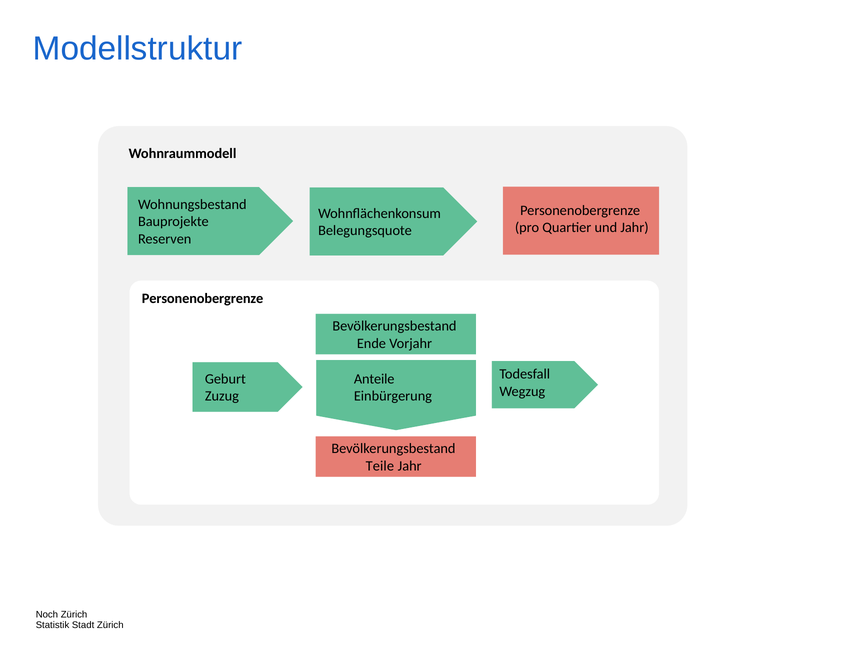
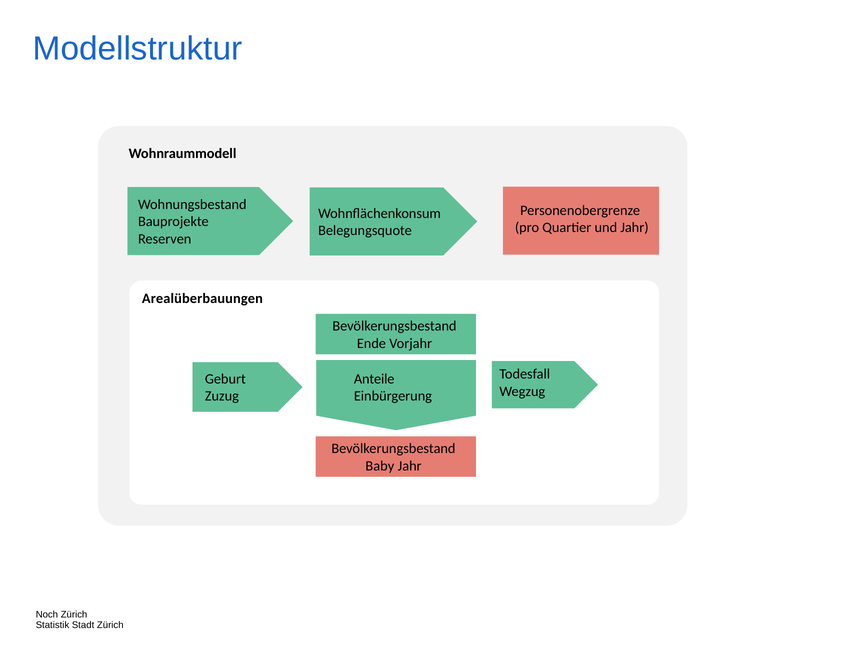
Personenobergrenze: Personenobergrenze -> Arealüberbauungen (202, 299)
Teile: Teile -> Baby (380, 466)
